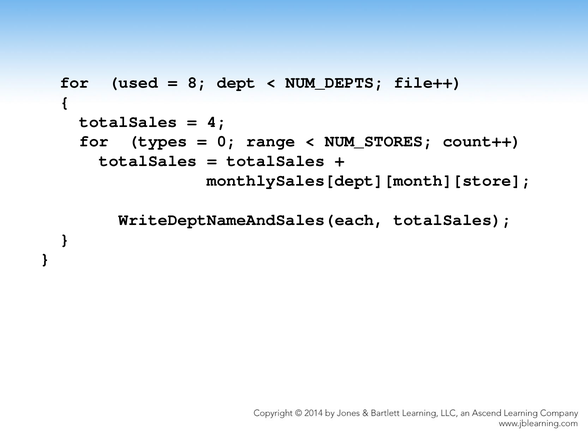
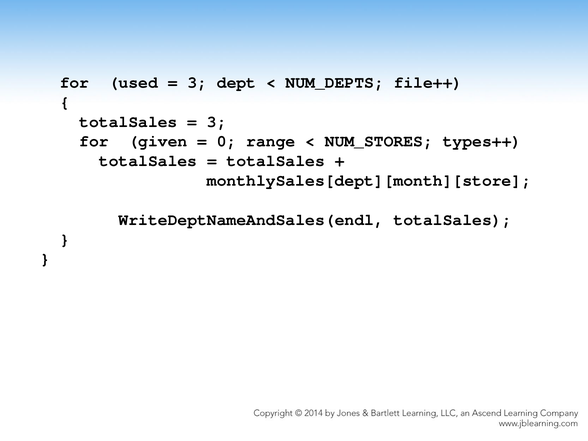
8: 8 -> 3 (197, 82)
4: 4 -> 3 (217, 122)
types: types -> given (158, 141)
count++: count++ -> types++ (482, 141)
WriteDeptNameAndSales(each: WriteDeptNameAndSales(each -> WriteDeptNameAndSales(endl (251, 220)
